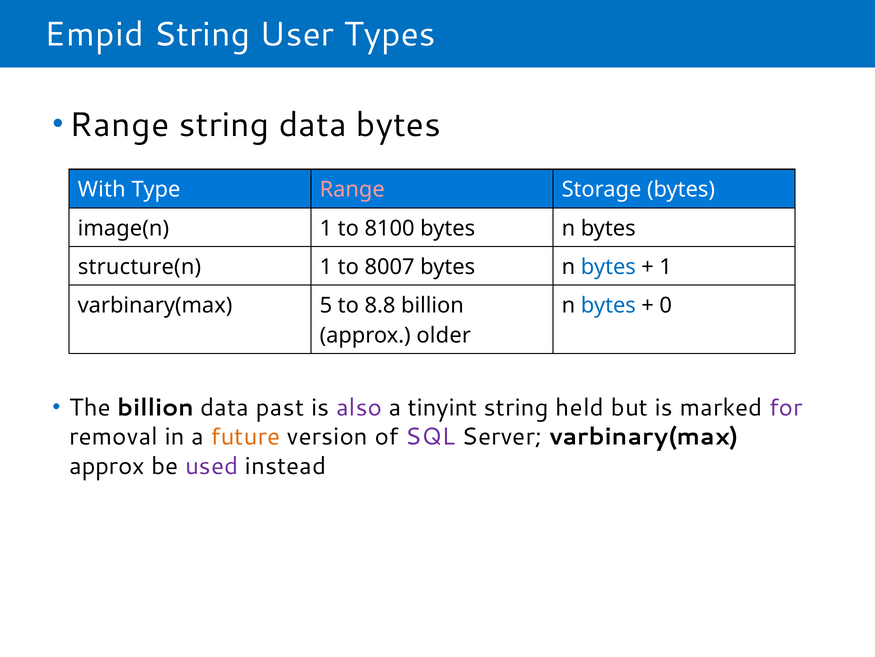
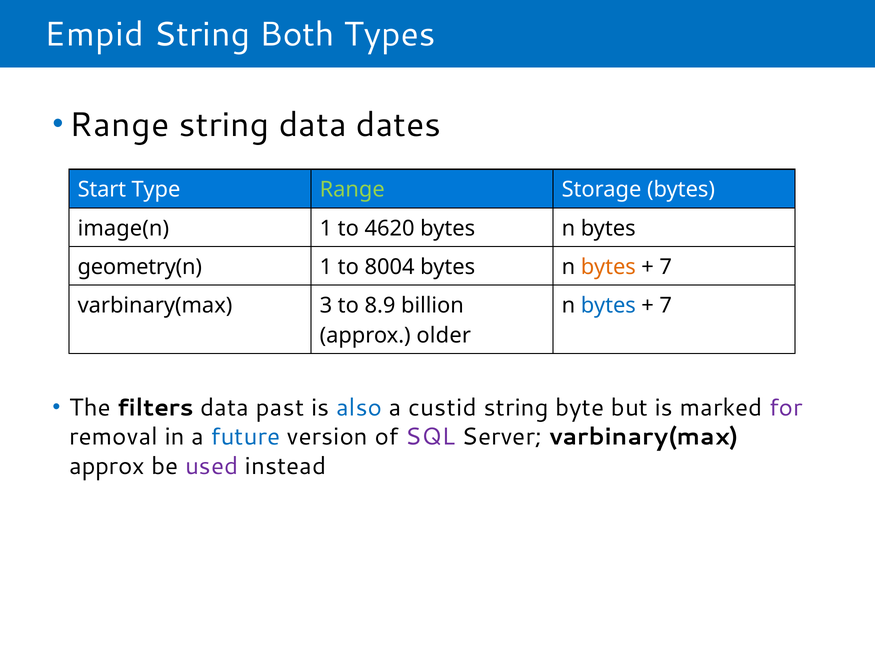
User: User -> Both (297, 35)
data bytes: bytes -> dates (399, 125)
With: With -> Start (102, 190)
Range colour: pink -> light green (352, 190)
8100: 8100 -> 4620 (390, 228)
structure(n: structure(n -> geometry(n (140, 267)
8007: 8007 -> 8004 (390, 267)
bytes colour: blue -> orange (608, 267)
1: 1 -> 7 (666, 267)
5: 5 -> 3 (326, 305)
8.8: 8.8 -> 8.9 (380, 305)
0: 0 -> 7 (666, 305)
The billion: billion -> filters (156, 407)
also colour: purple -> blue (359, 407)
tinyint: tinyint -> custid (442, 407)
held: held -> byte (580, 407)
future colour: orange -> blue (246, 436)
